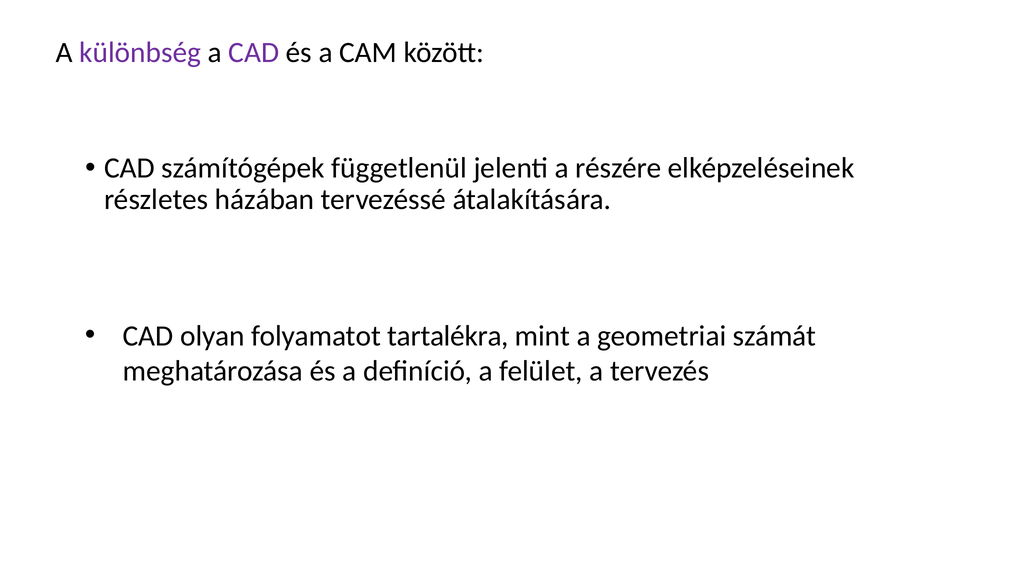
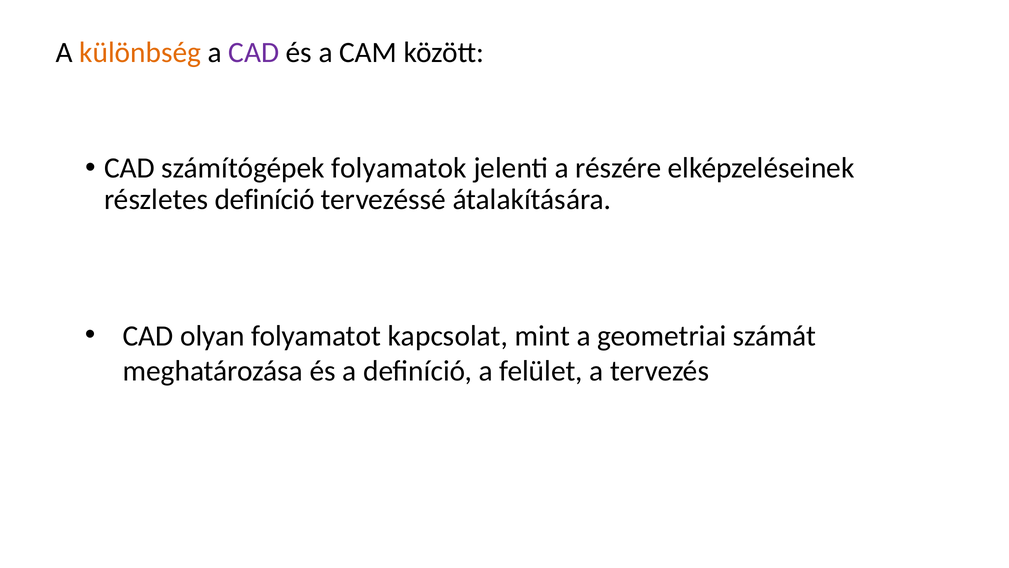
különbség colour: purple -> orange (140, 52)
függetlenül: függetlenül -> folyamatok (399, 168)
részletes házában: házában -> definíció (265, 200)
tartalékra: tartalékra -> kapcsolat (448, 336)
